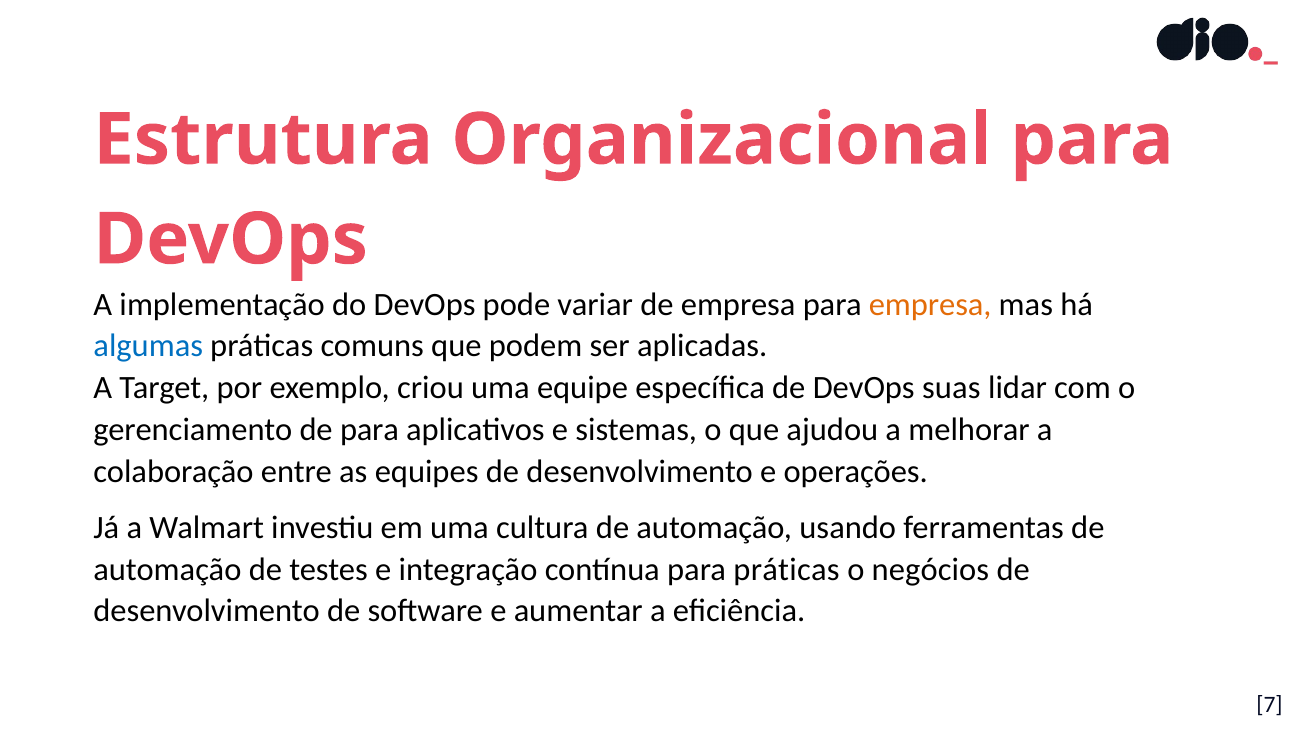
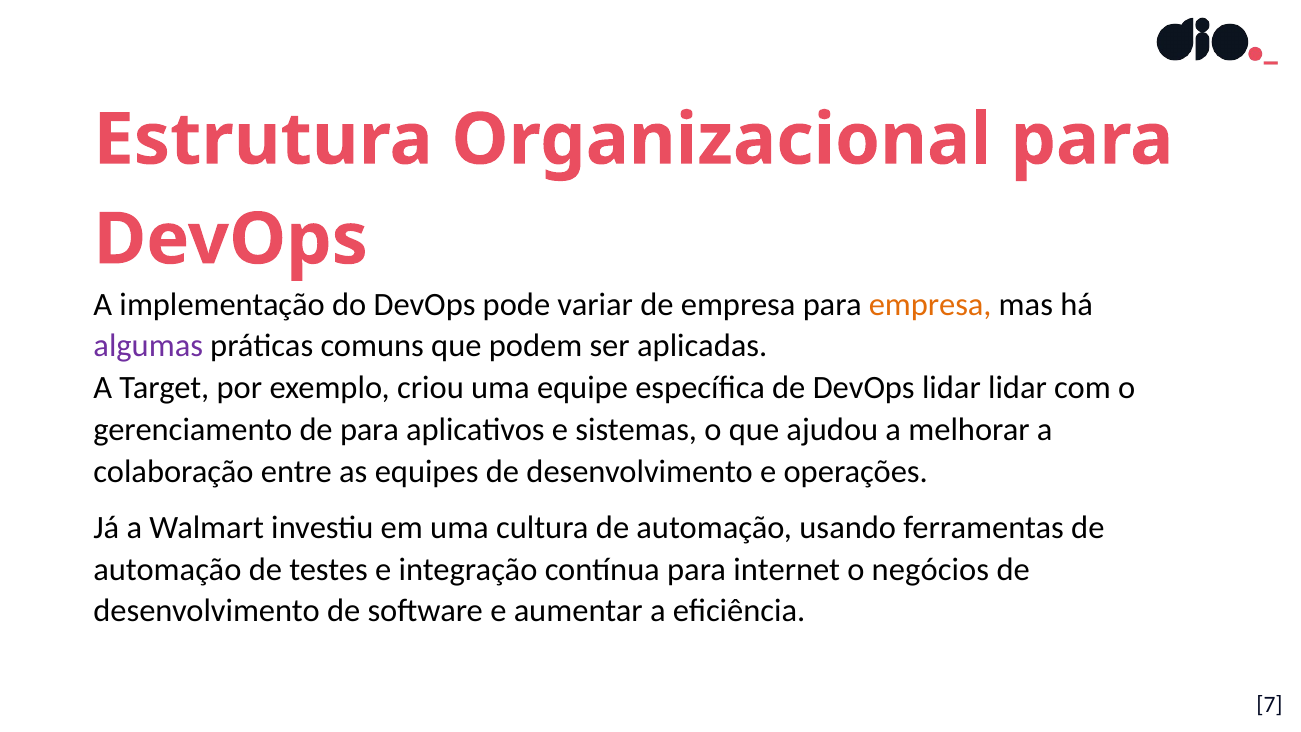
algumas colour: blue -> purple (148, 346)
DevOps suas: suas -> lidar (951, 388)
para práticas: práticas -> internet (787, 569)
